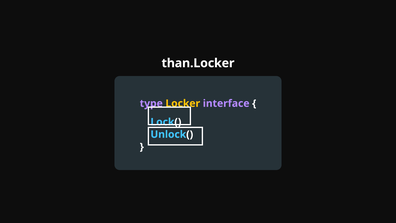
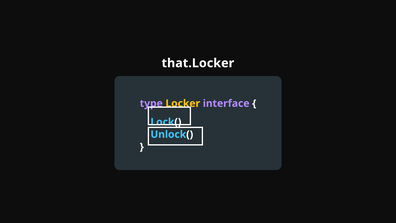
than.Locker: than.Locker -> that.Locker (198, 63)
